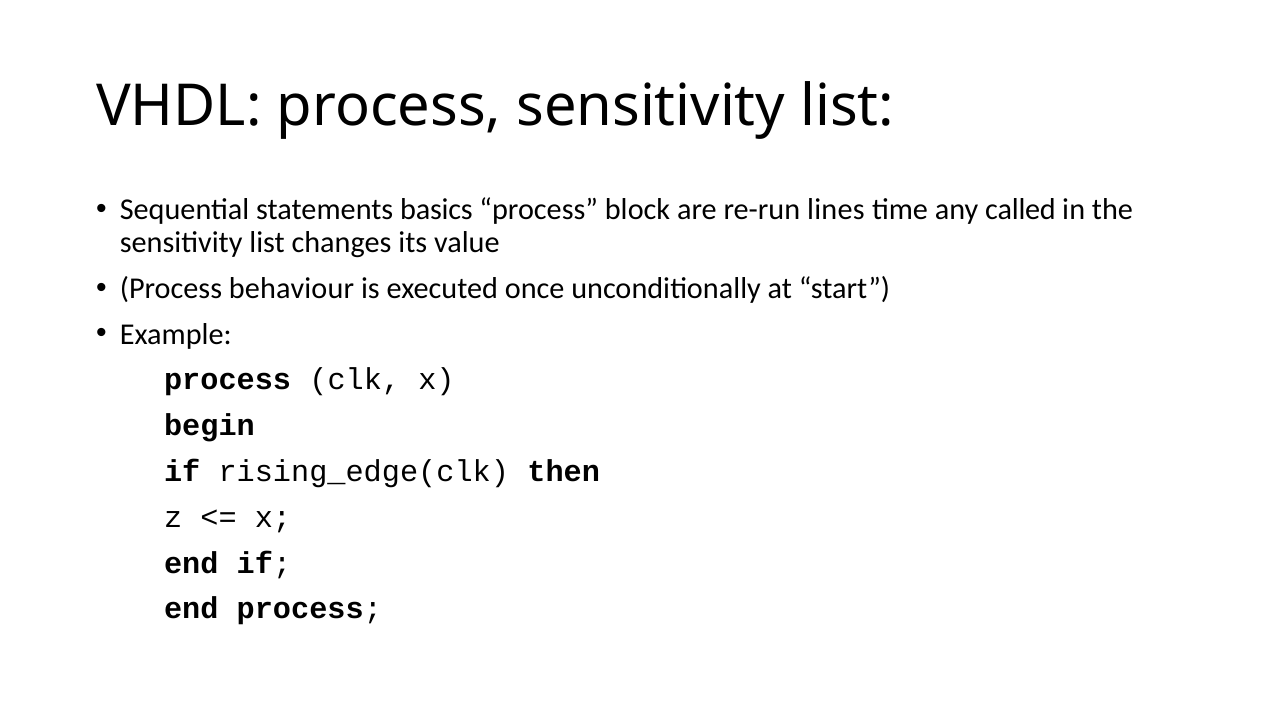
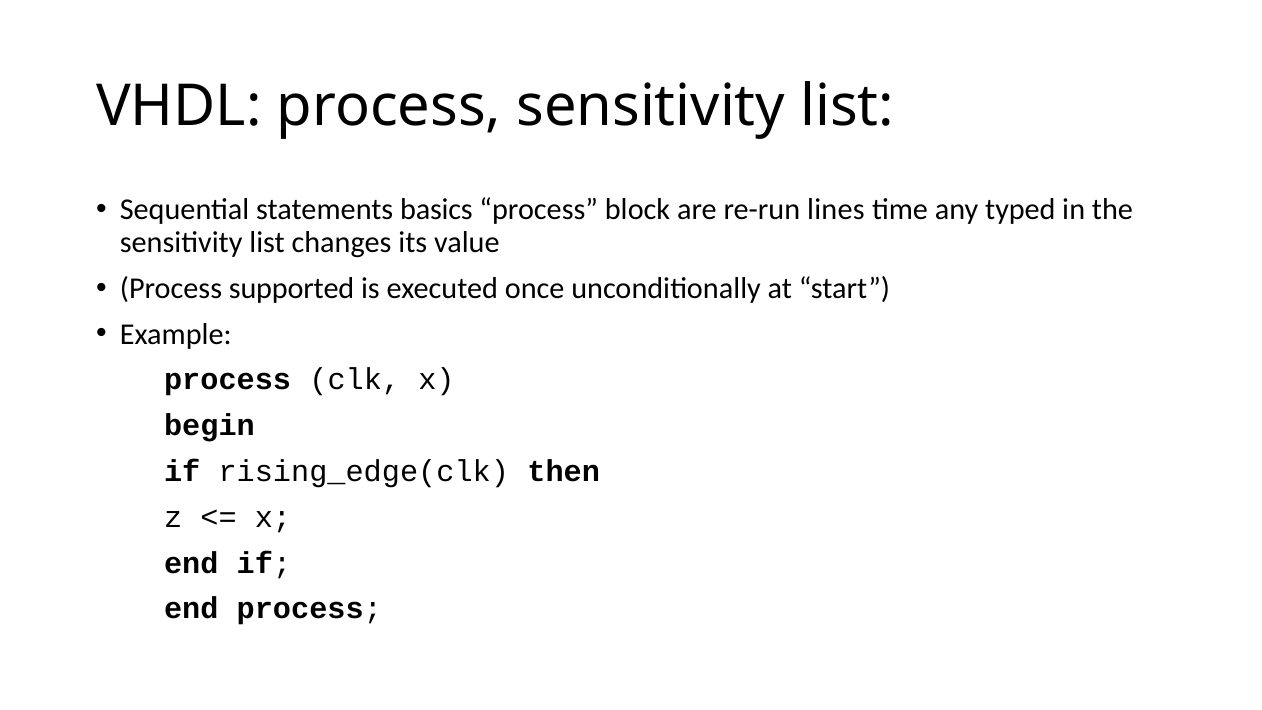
called: called -> typed (1020, 210)
behaviour: behaviour -> supported (292, 288)
